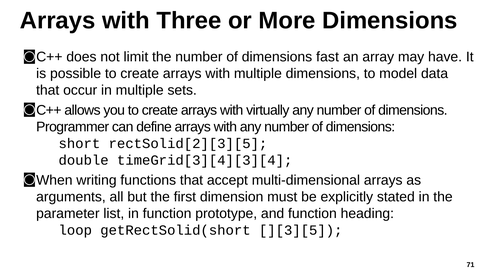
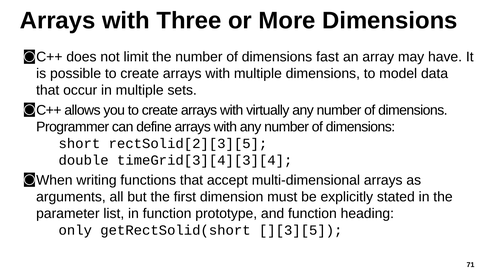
loop: loop -> only (75, 230)
